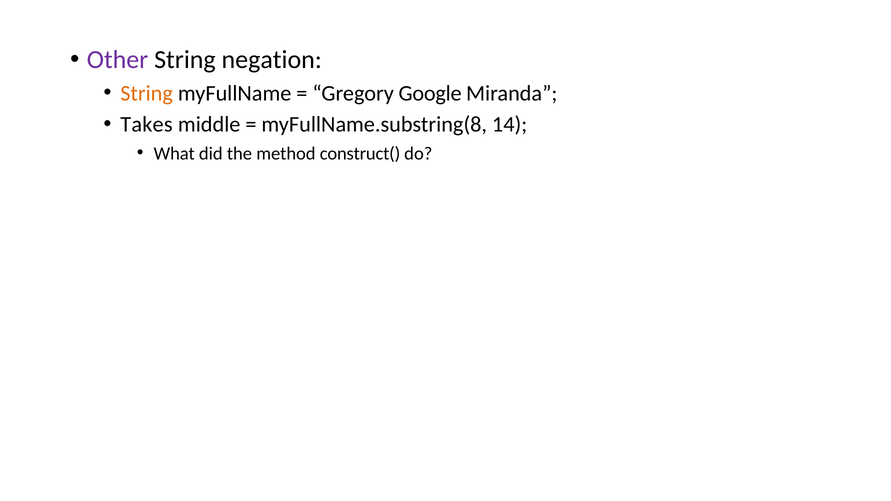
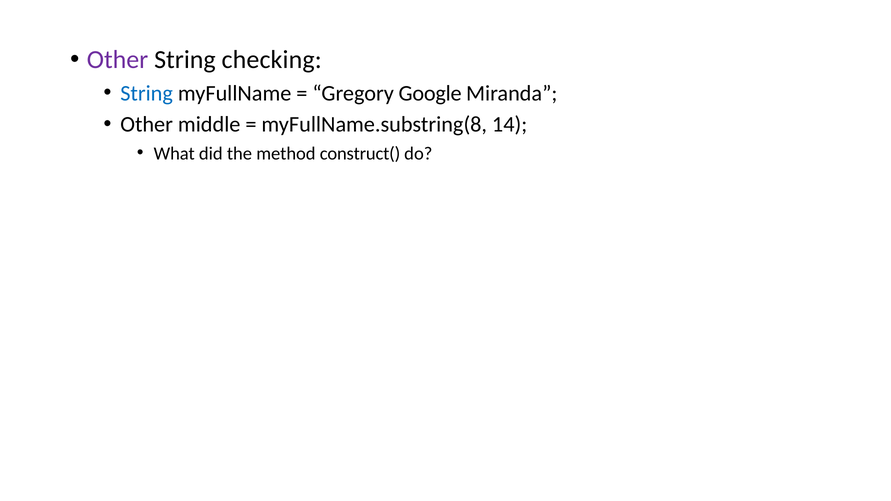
negation: negation -> checking (272, 60)
String colour: orange -> blue (147, 93)
Takes: Takes -> Other (147, 125)
